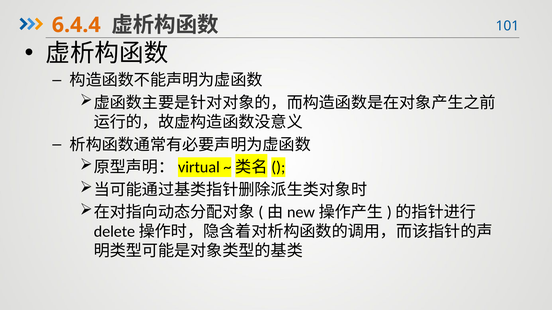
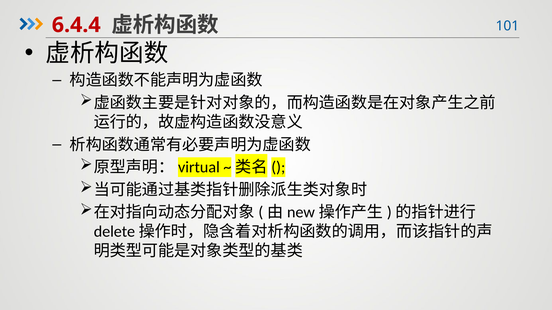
6.4.4 colour: orange -> red (76, 25)
